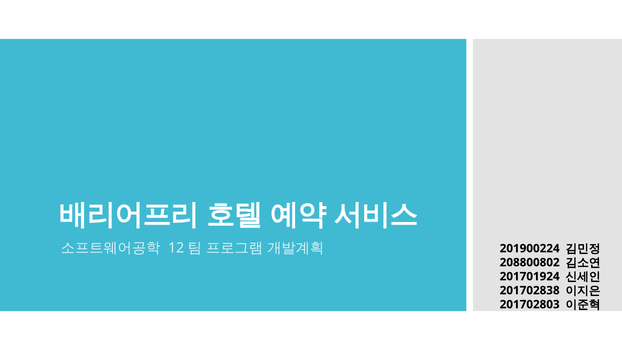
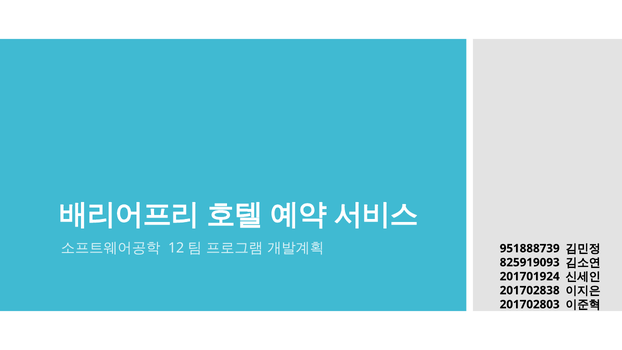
201900224: 201900224 -> 951888739 (530, 248)
208800802: 208800802 -> 825919093 (530, 262)
